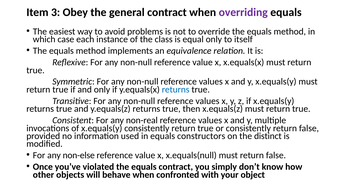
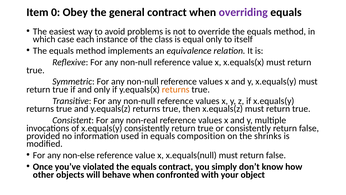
3: 3 -> 0 (56, 12)
returns colour: blue -> orange (176, 89)
constructors: constructors -> composition (201, 136)
distinct: distinct -> shrinks (268, 136)
